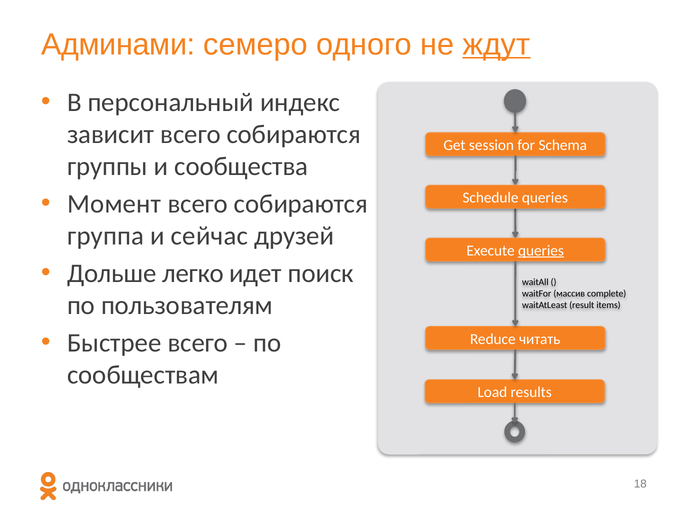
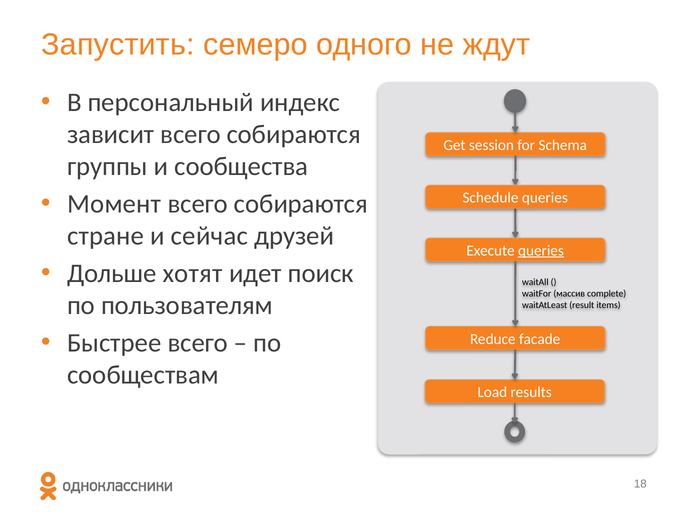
Админами: Админами -> Запустить (118, 45)
ждут underline: present -> none (496, 45)
группа: группа -> стране (106, 236)
легко: легко -> хотят (193, 273)
читать: читать -> facade (540, 339)
